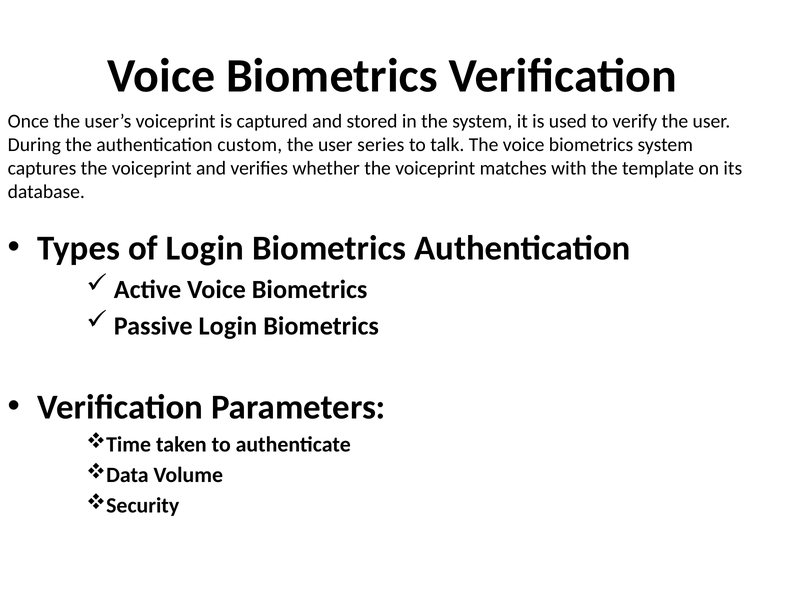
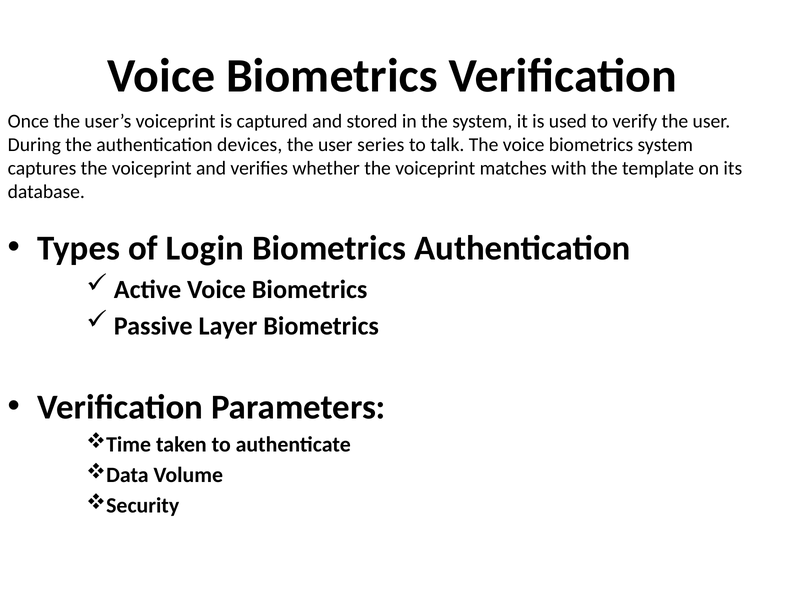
custom: custom -> devices (250, 145)
Passive Login: Login -> Layer (228, 326)
